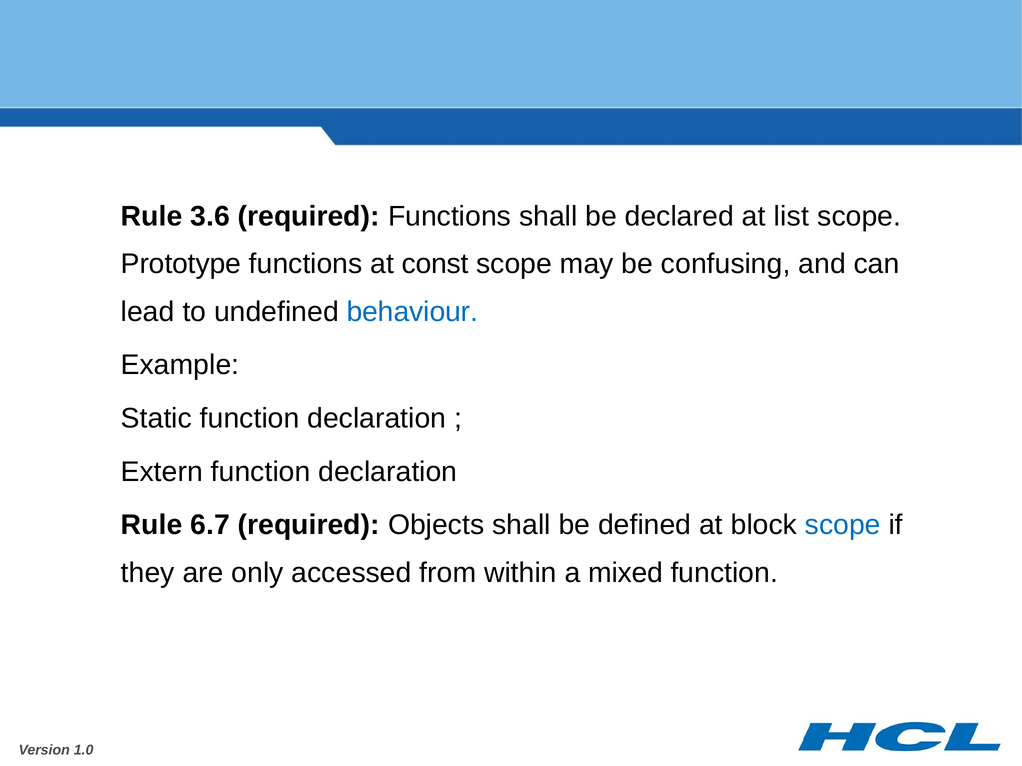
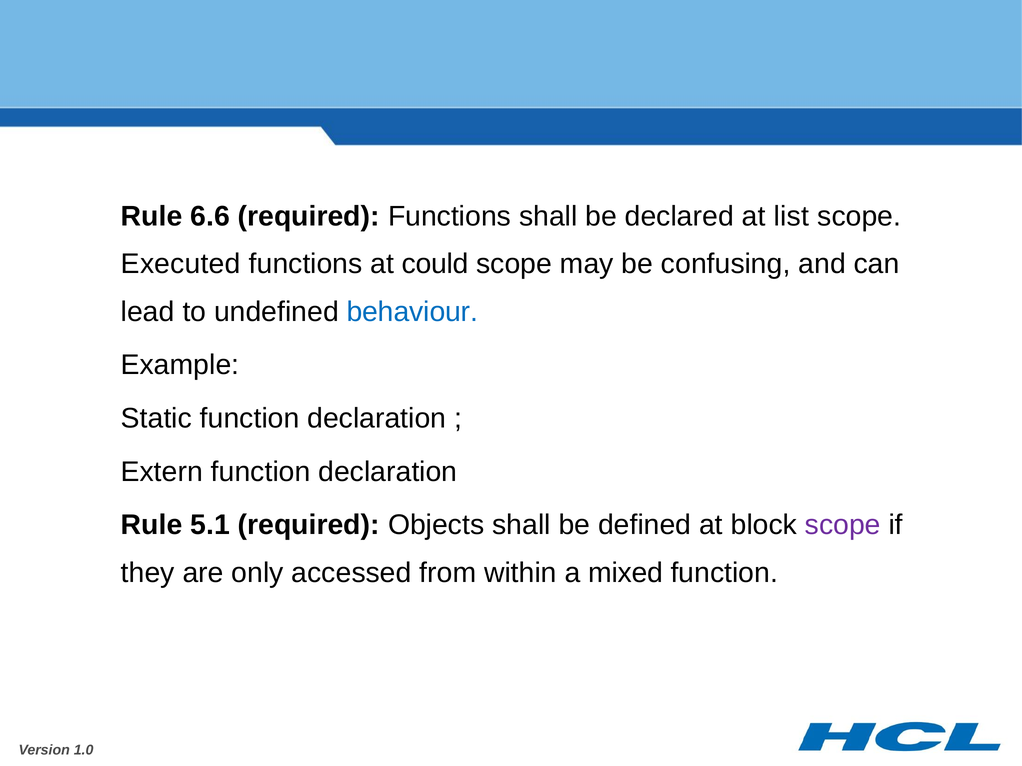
3.6: 3.6 -> 6.6 (210, 217)
Prototype: Prototype -> Executed (181, 264)
const: const -> could (435, 264)
6.7: 6.7 -> 5.1 (210, 525)
scope colour: blue -> purple (843, 525)
